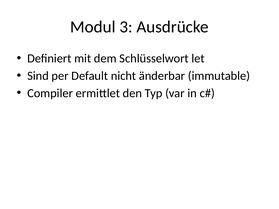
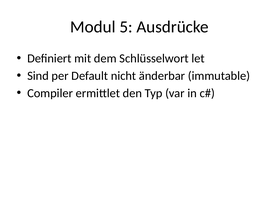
3: 3 -> 5 (126, 27)
